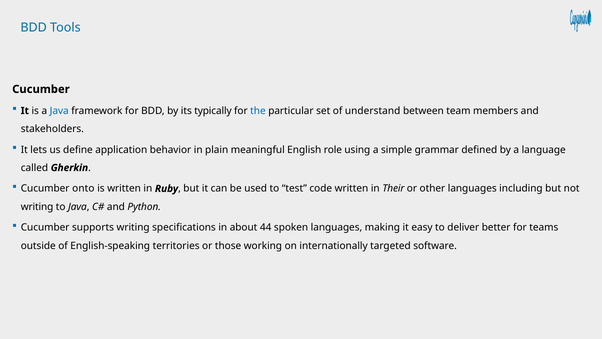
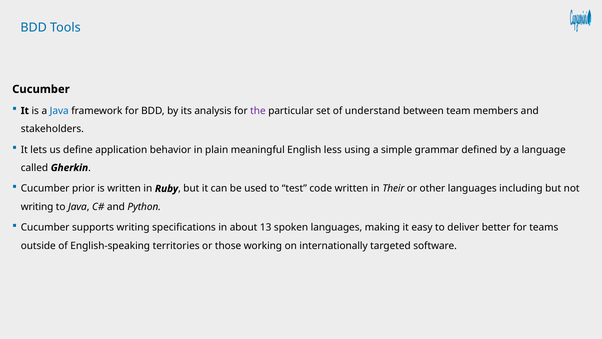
typically: typically -> analysis (213, 111)
the colour: blue -> purple (258, 111)
role: role -> less (333, 150)
onto: onto -> prior (83, 188)
44: 44 -> 13 (266, 227)
